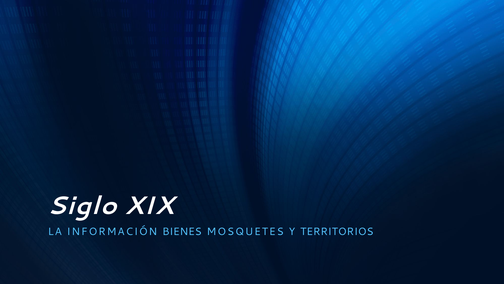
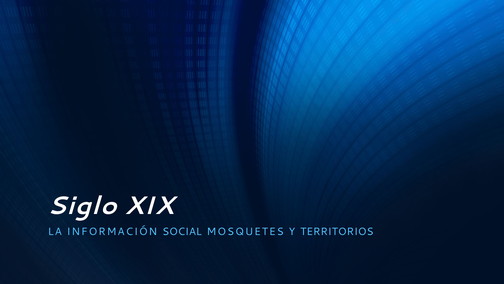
BIENES: BIENES -> SOCIAL (182, 231)
